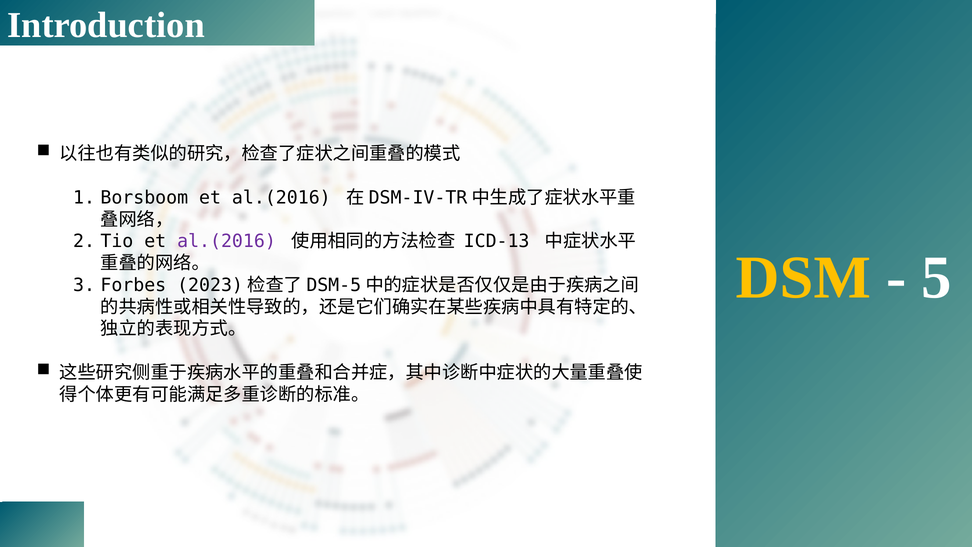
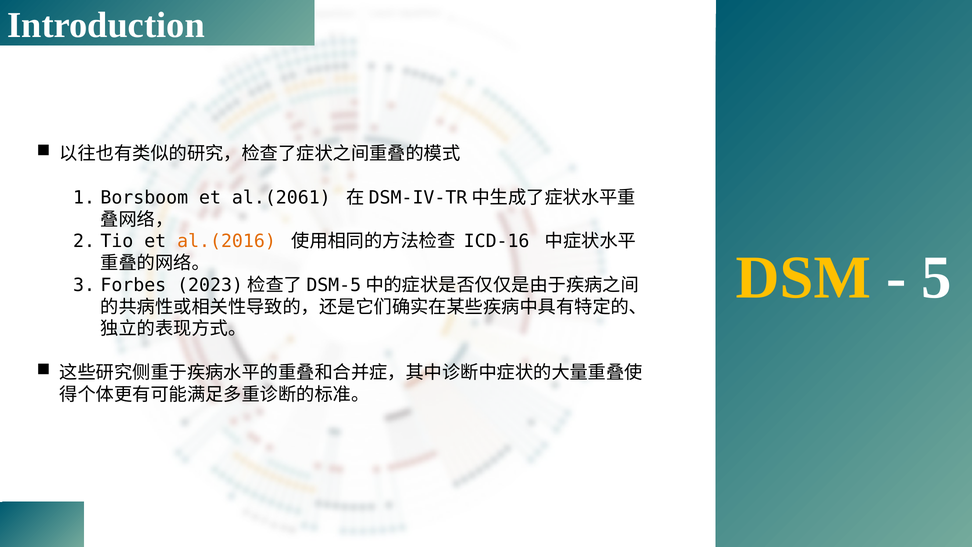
Borsboom et al.(2016: al.(2016 -> al.(2061 (281, 198)
al.(2016 colour: purple -> orange (227, 241)
ICD-13: ICD-13 -> ICD-16 (497, 241)
